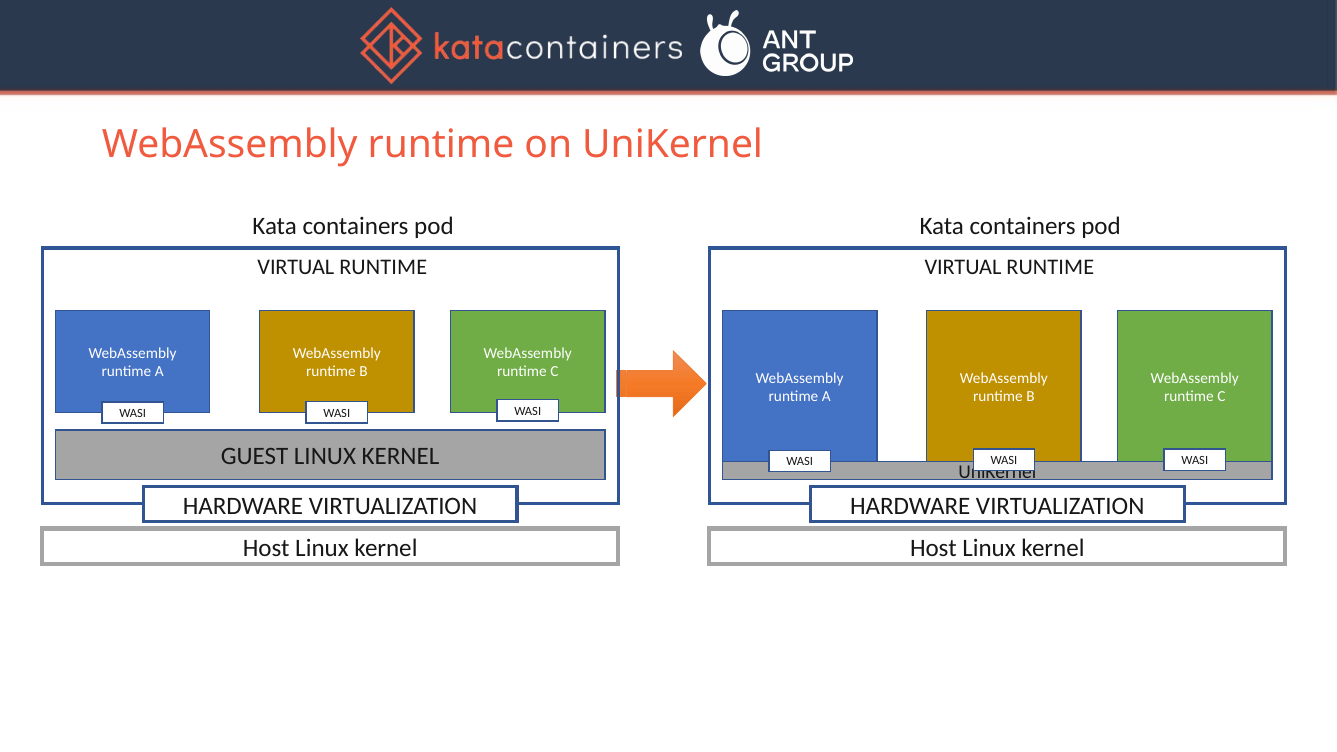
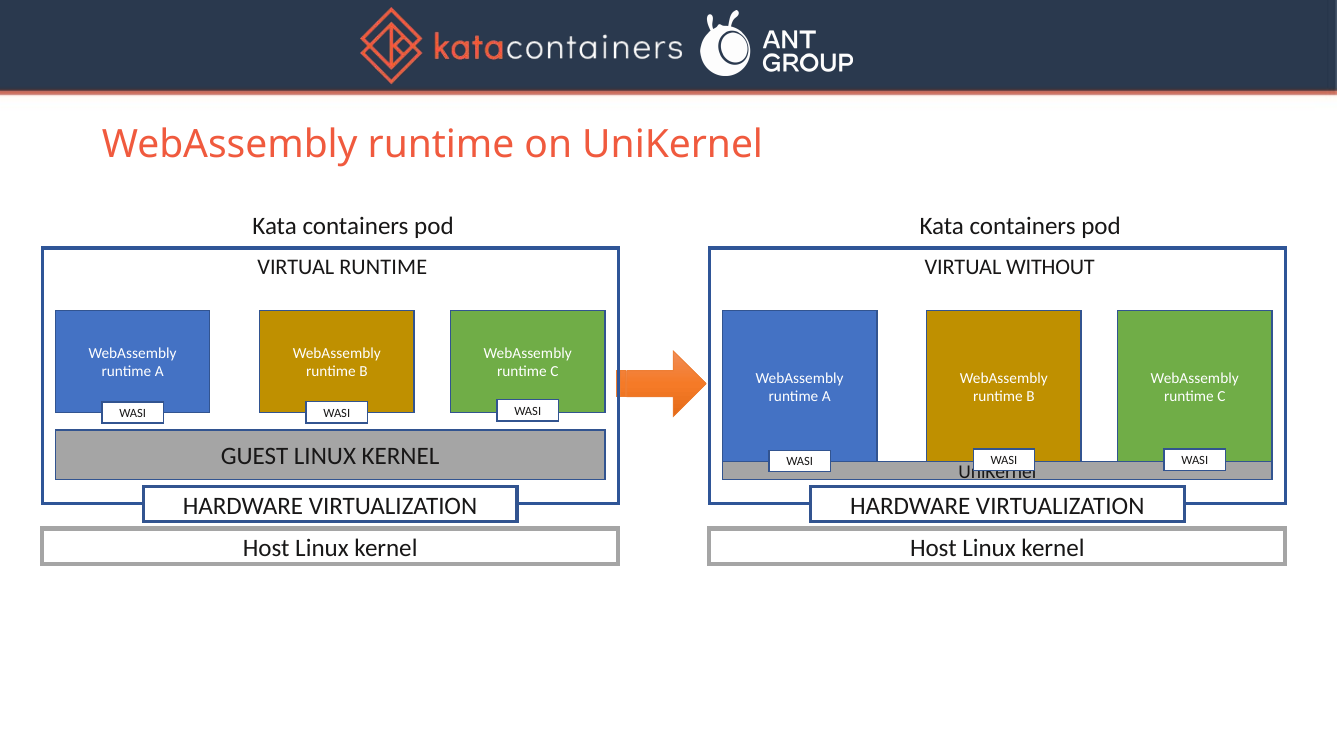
RUNTIME: RUNTIME -> WITHOUT (1050, 267)
